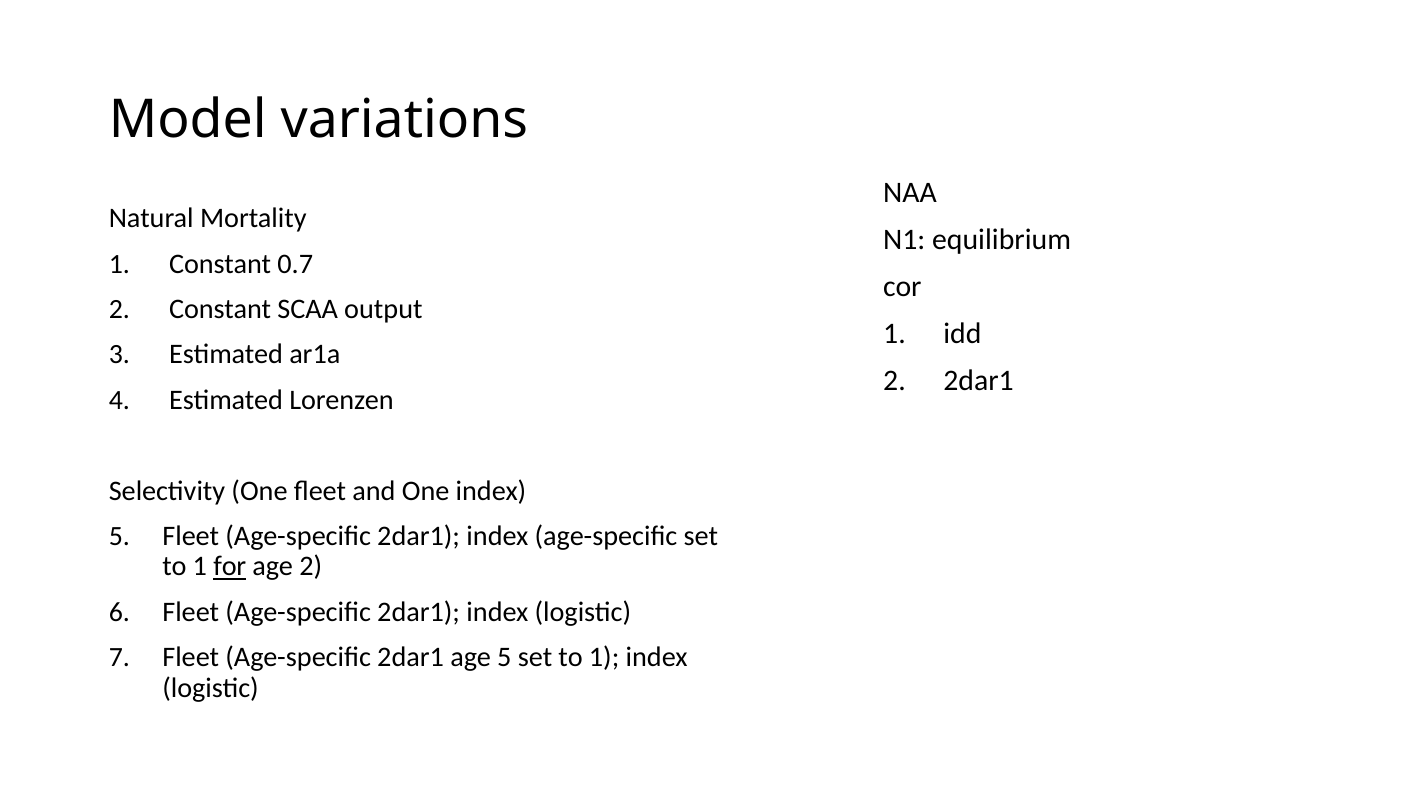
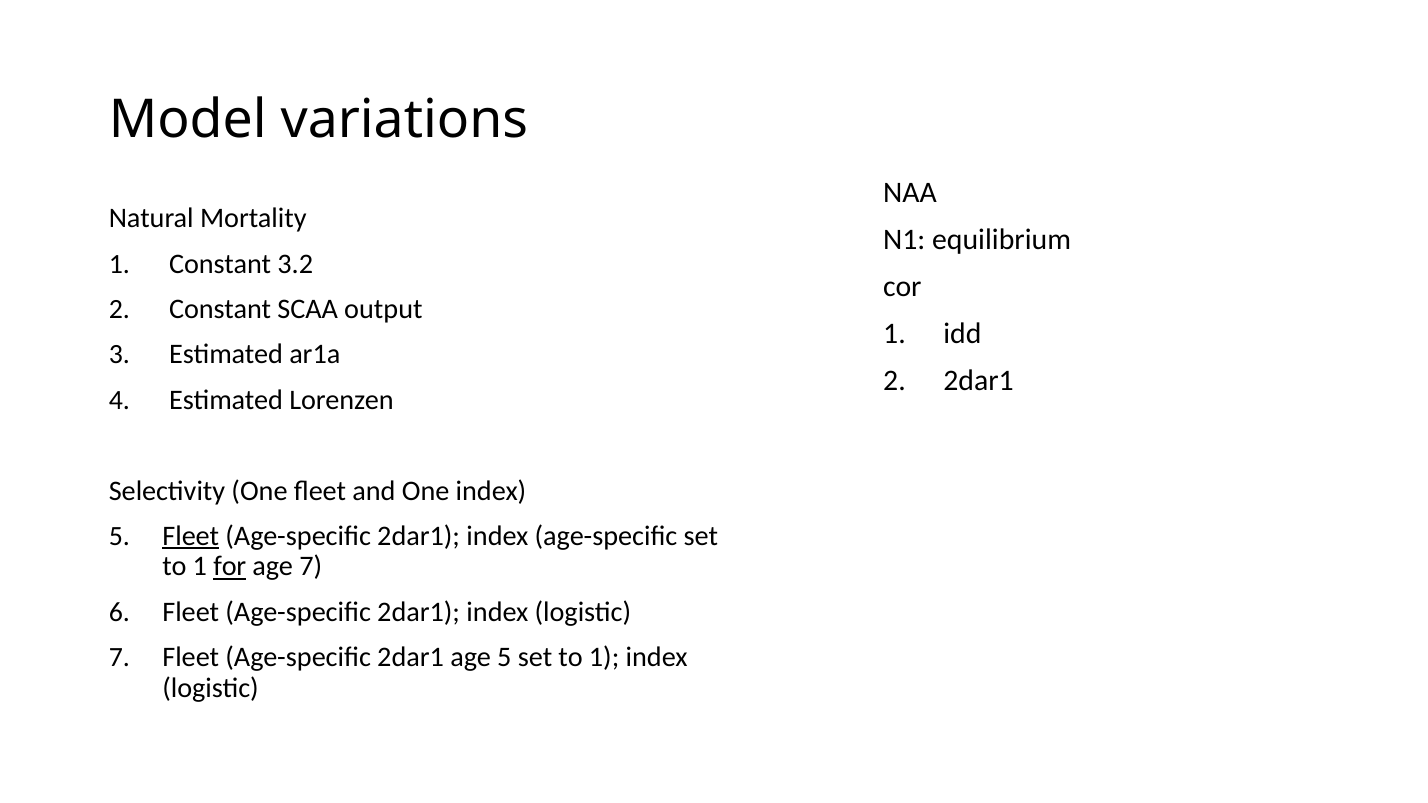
0.7: 0.7 -> 3.2 (295, 264)
Fleet underline: none -> present (191, 536)
age 2: 2 -> 7 (311, 567)
